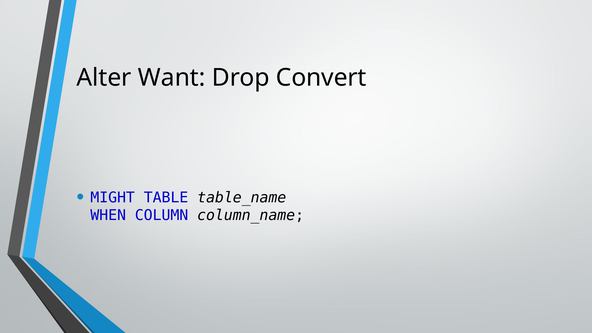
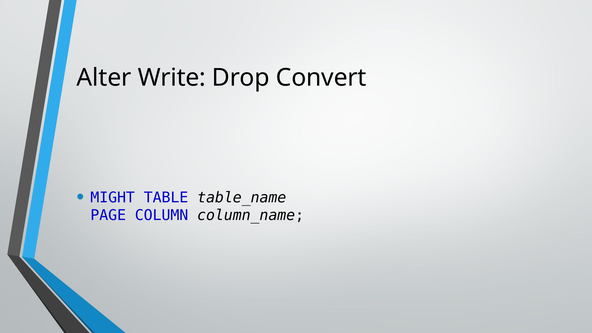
Want: Want -> Write (172, 78)
WHEN: WHEN -> PAGE (108, 215)
